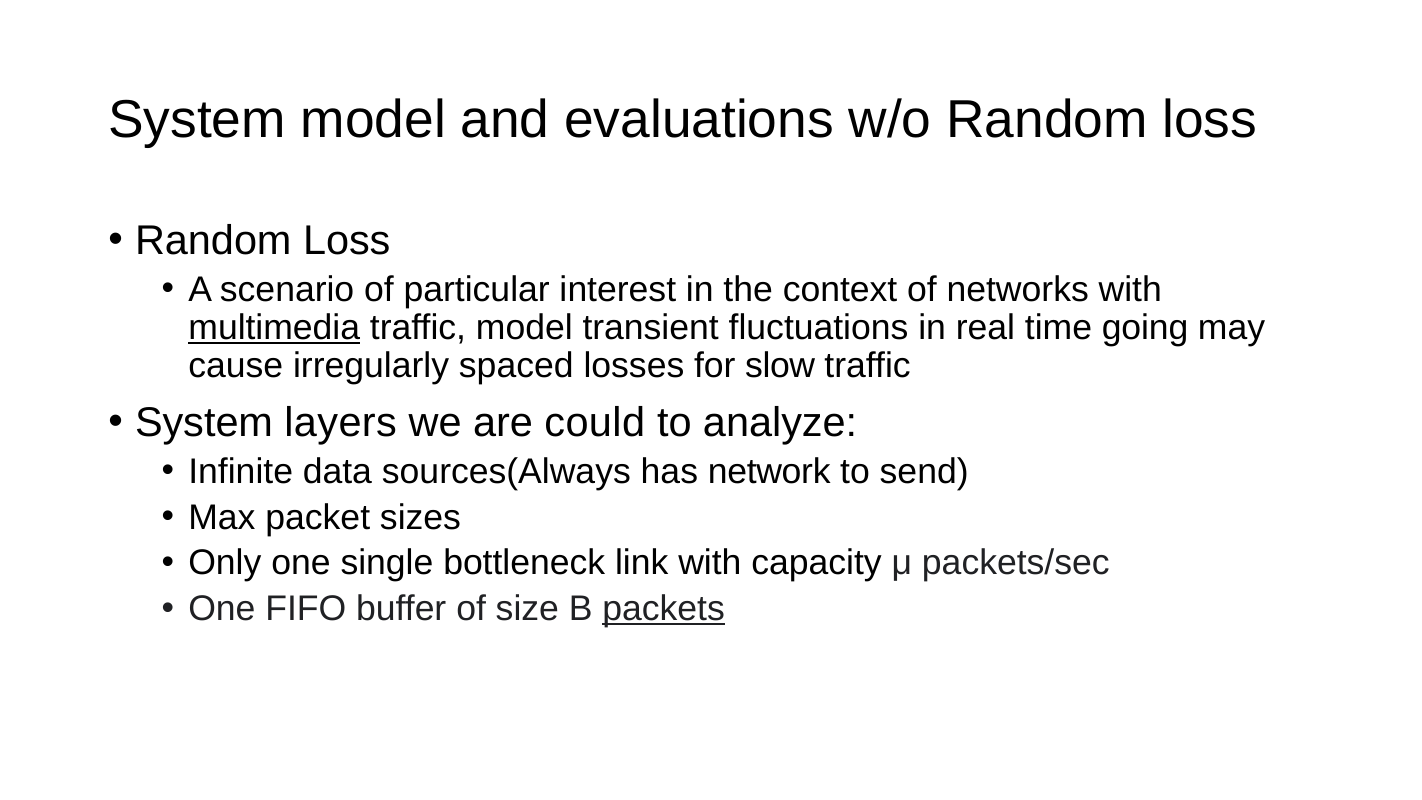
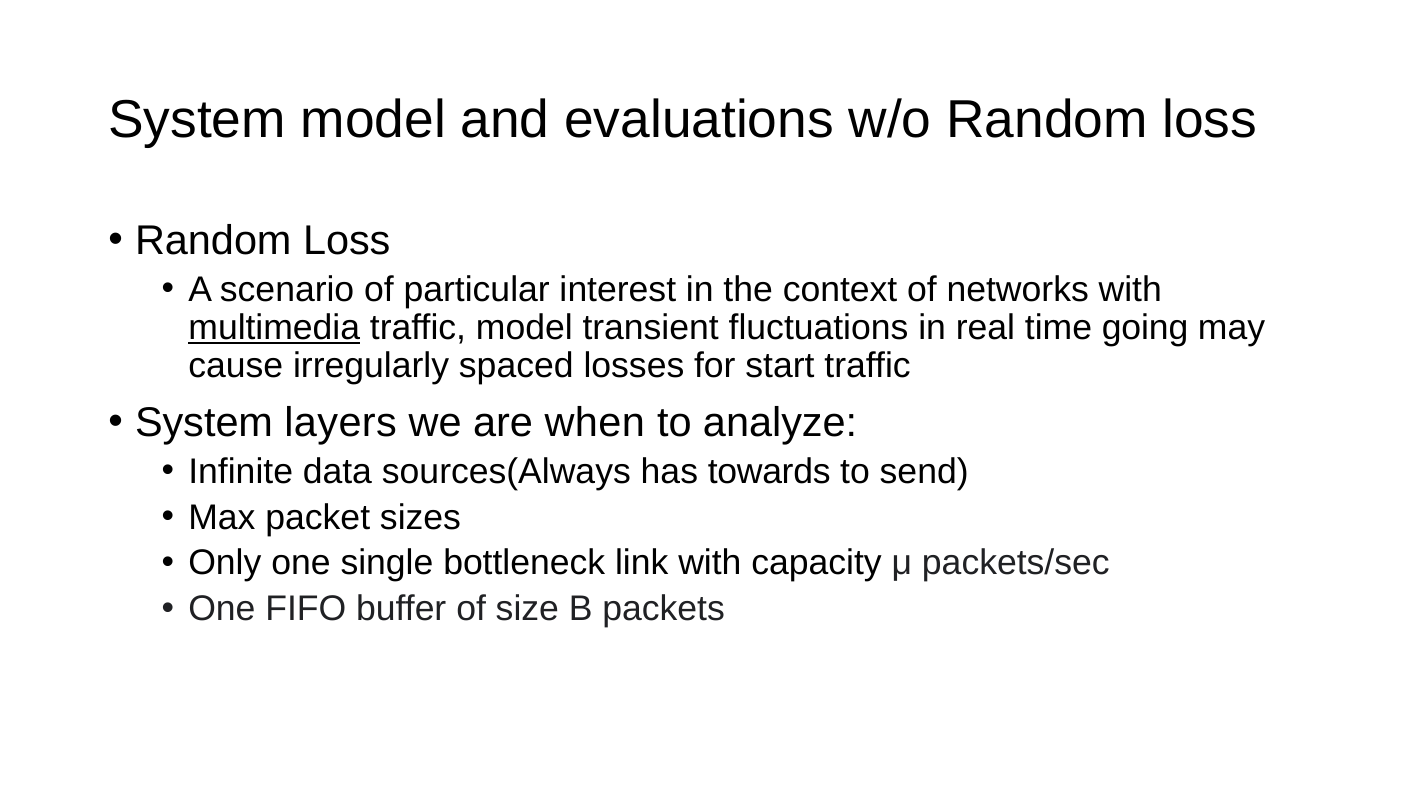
slow: slow -> start (780, 366)
could: could -> when (595, 423)
network: network -> towards (769, 472)
packets underline: present -> none (664, 609)
